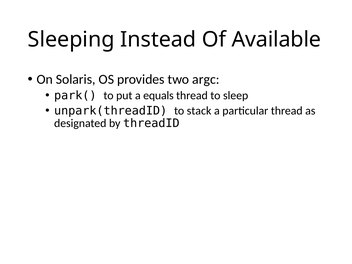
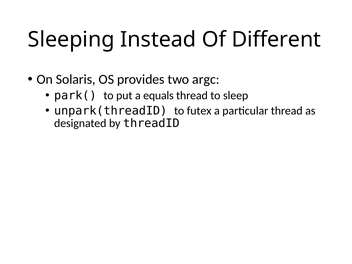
Available: Available -> Different (276, 39)
stack: stack -> futex (199, 111)
